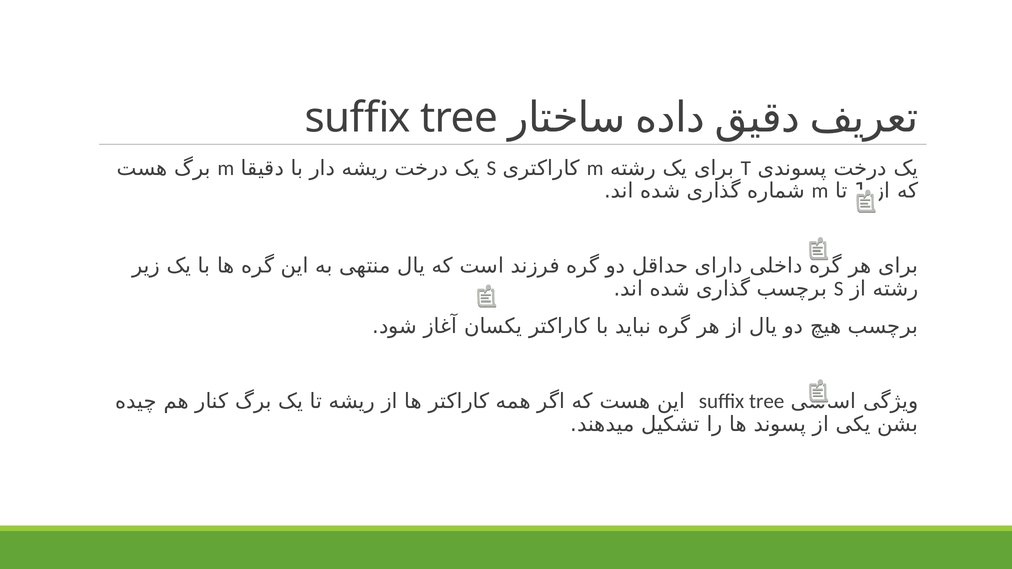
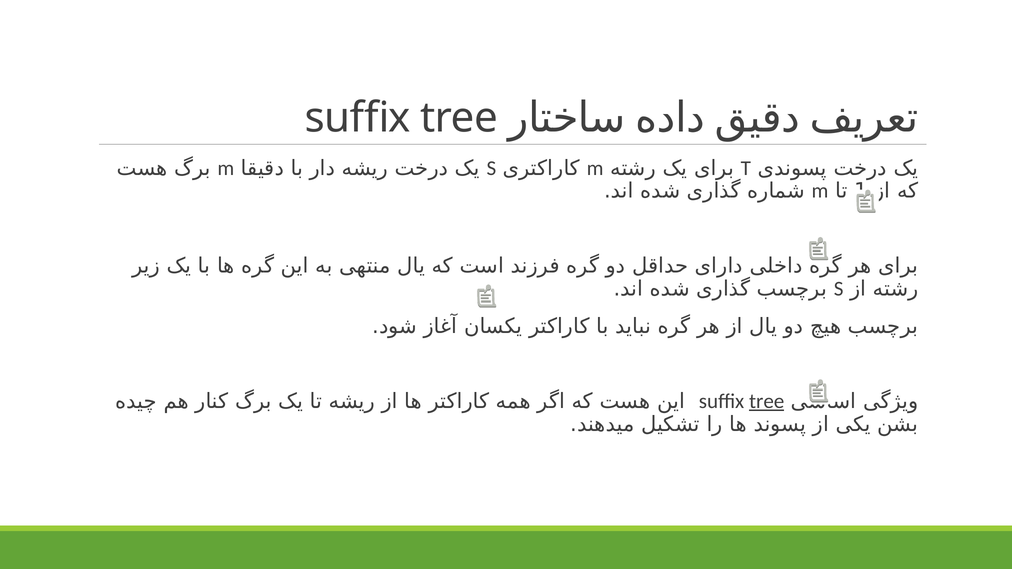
tree underline: none -> present (767, 401)
